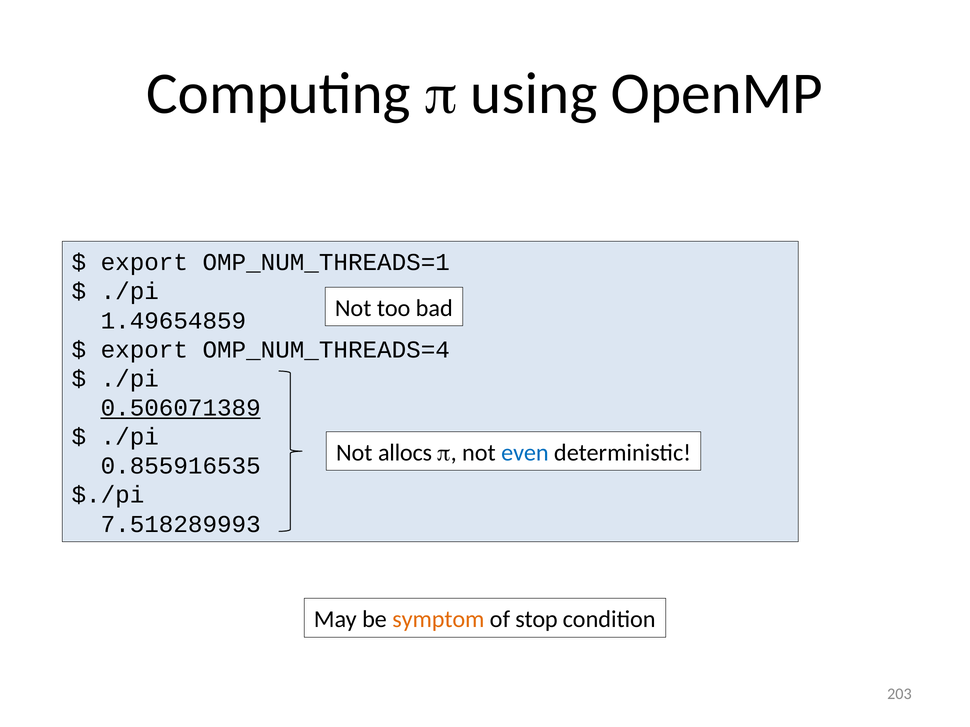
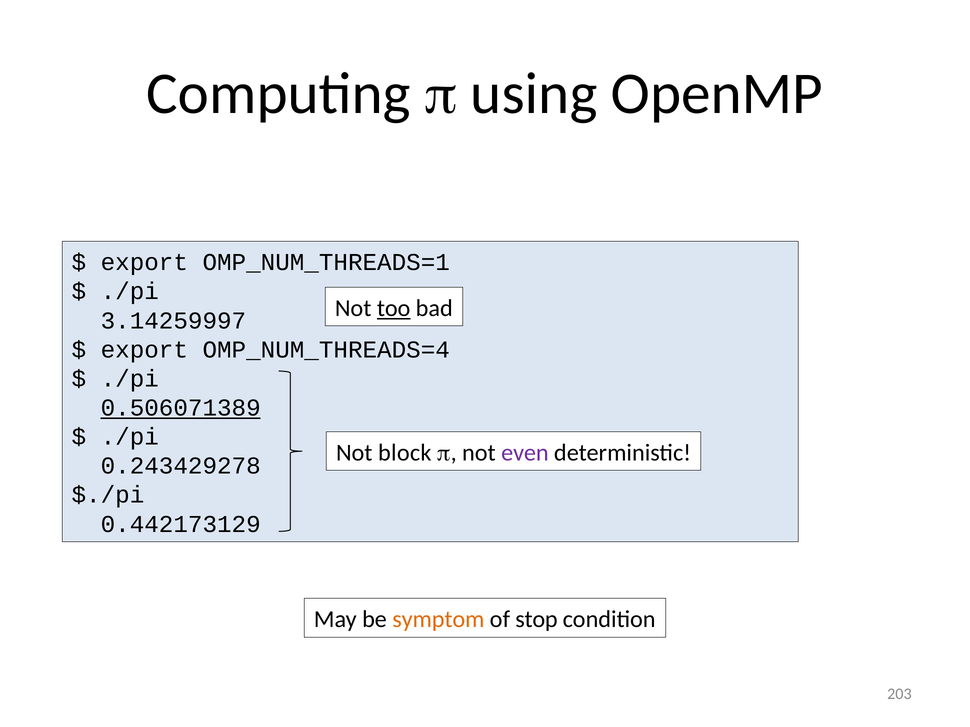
too underline: none -> present (394, 308)
1.49654859: 1.49654859 -> 3.14259997 (173, 321)
allocs: allocs -> block (405, 453)
even colour: blue -> purple (525, 453)
0.855916535: 0.855916535 -> 0.243429278 (181, 466)
7.518289993: 7.518289993 -> 0.442173129 (181, 524)
